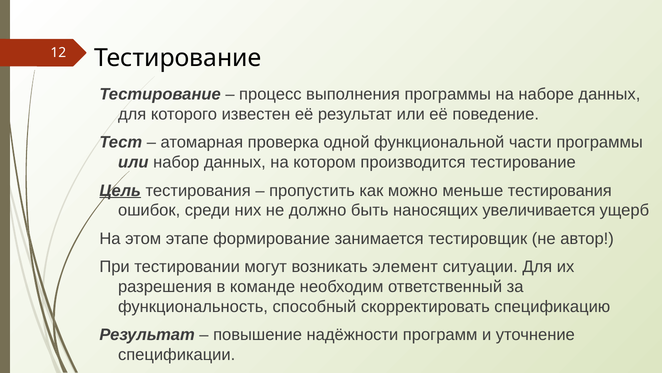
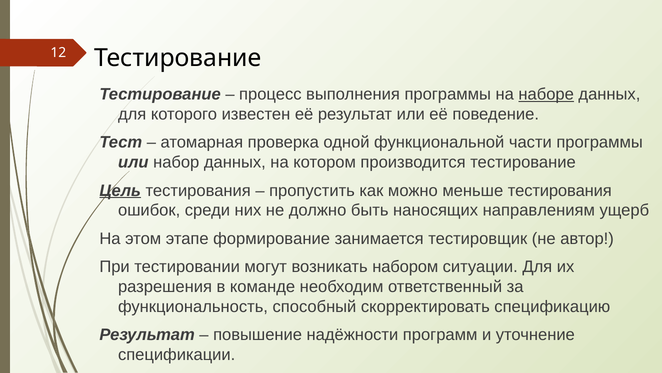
наборе underline: none -> present (546, 94)
увеличивается: увеличивается -> направлениям (539, 210)
элемент: элемент -> набором (405, 266)
